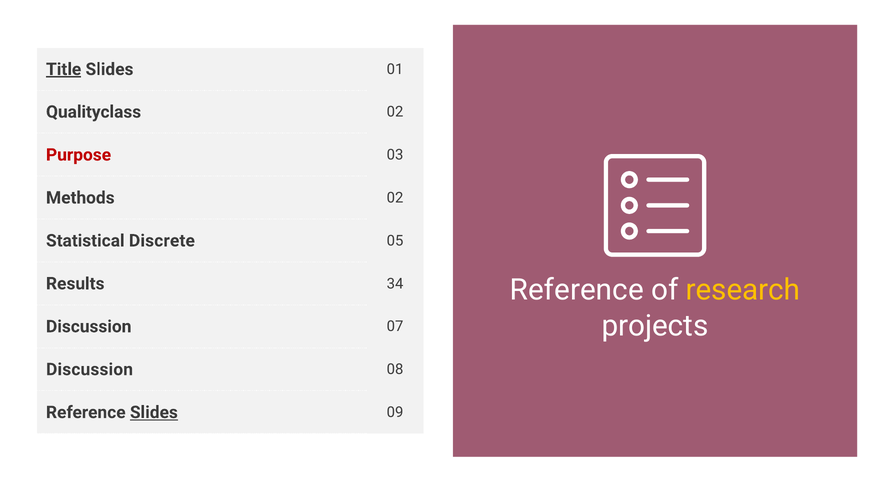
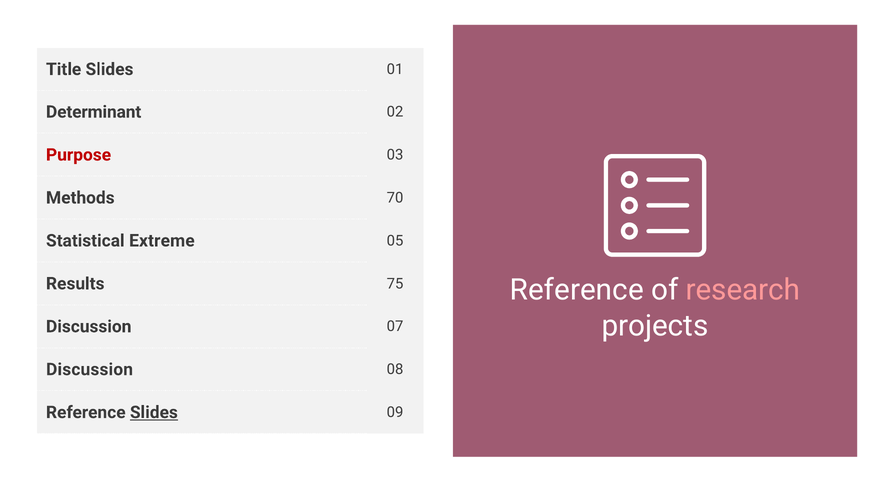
Title underline: present -> none (64, 69)
Qualityclass: Qualityclass -> Determinant (94, 112)
Methods 02: 02 -> 70 (395, 198)
Discrete: Discrete -> Extreme (162, 241)
34: 34 -> 75 (395, 284)
research colour: yellow -> pink (743, 290)
